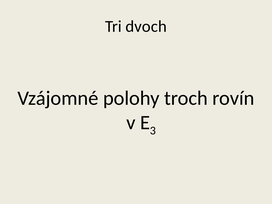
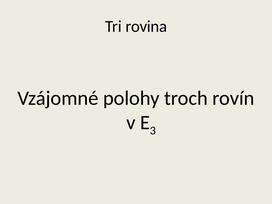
dvoch: dvoch -> rovina (146, 26)
